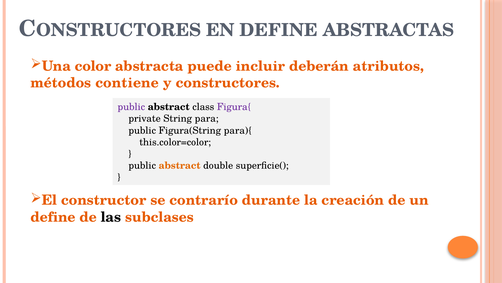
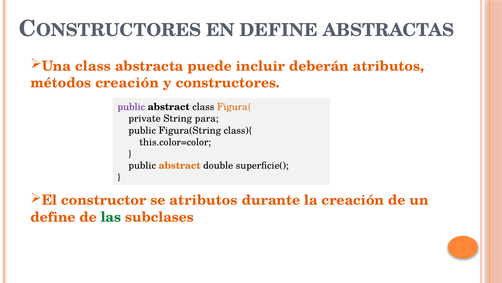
Una color: color -> class (93, 66)
métodos contiene: contiene -> creación (127, 83)
Figura{ colour: purple -> orange (234, 107)
para){: para){ -> class){ (238, 130)
se contrarío: contrarío -> atributos (204, 200)
las colour: black -> green (111, 217)
